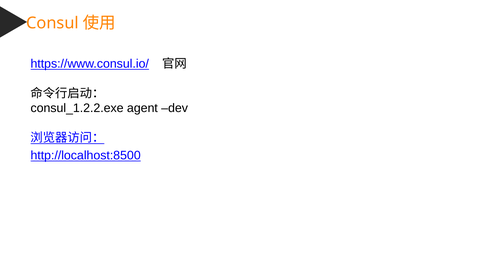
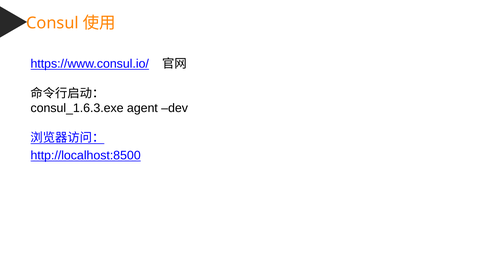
consul_1.2.2.exe: consul_1.2.2.exe -> consul_1.6.3.exe (77, 108)
